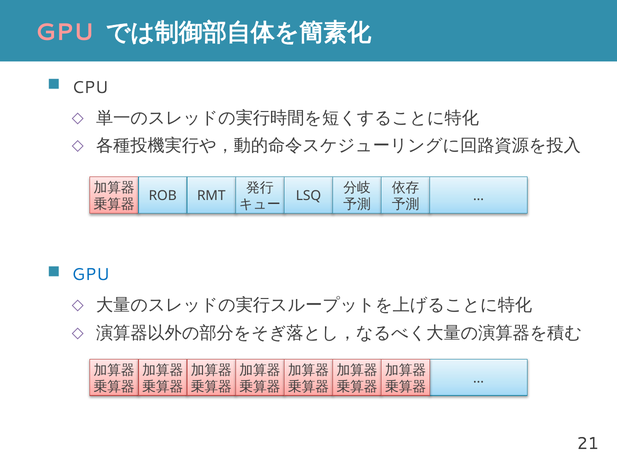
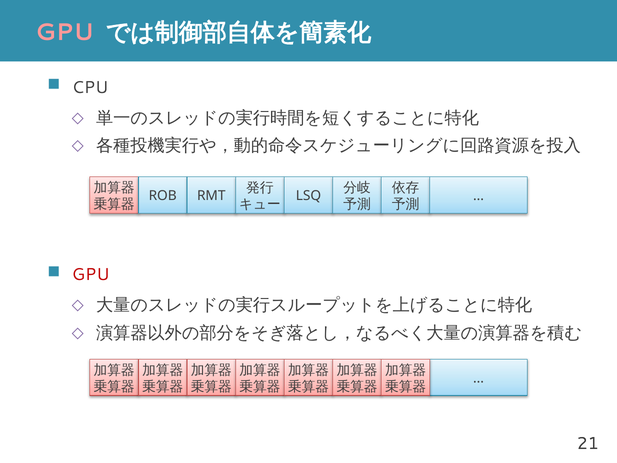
GPU colour: blue -> red (91, 275)
